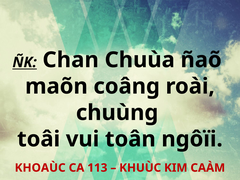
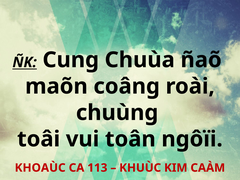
Chan: Chan -> Cung (71, 60)
